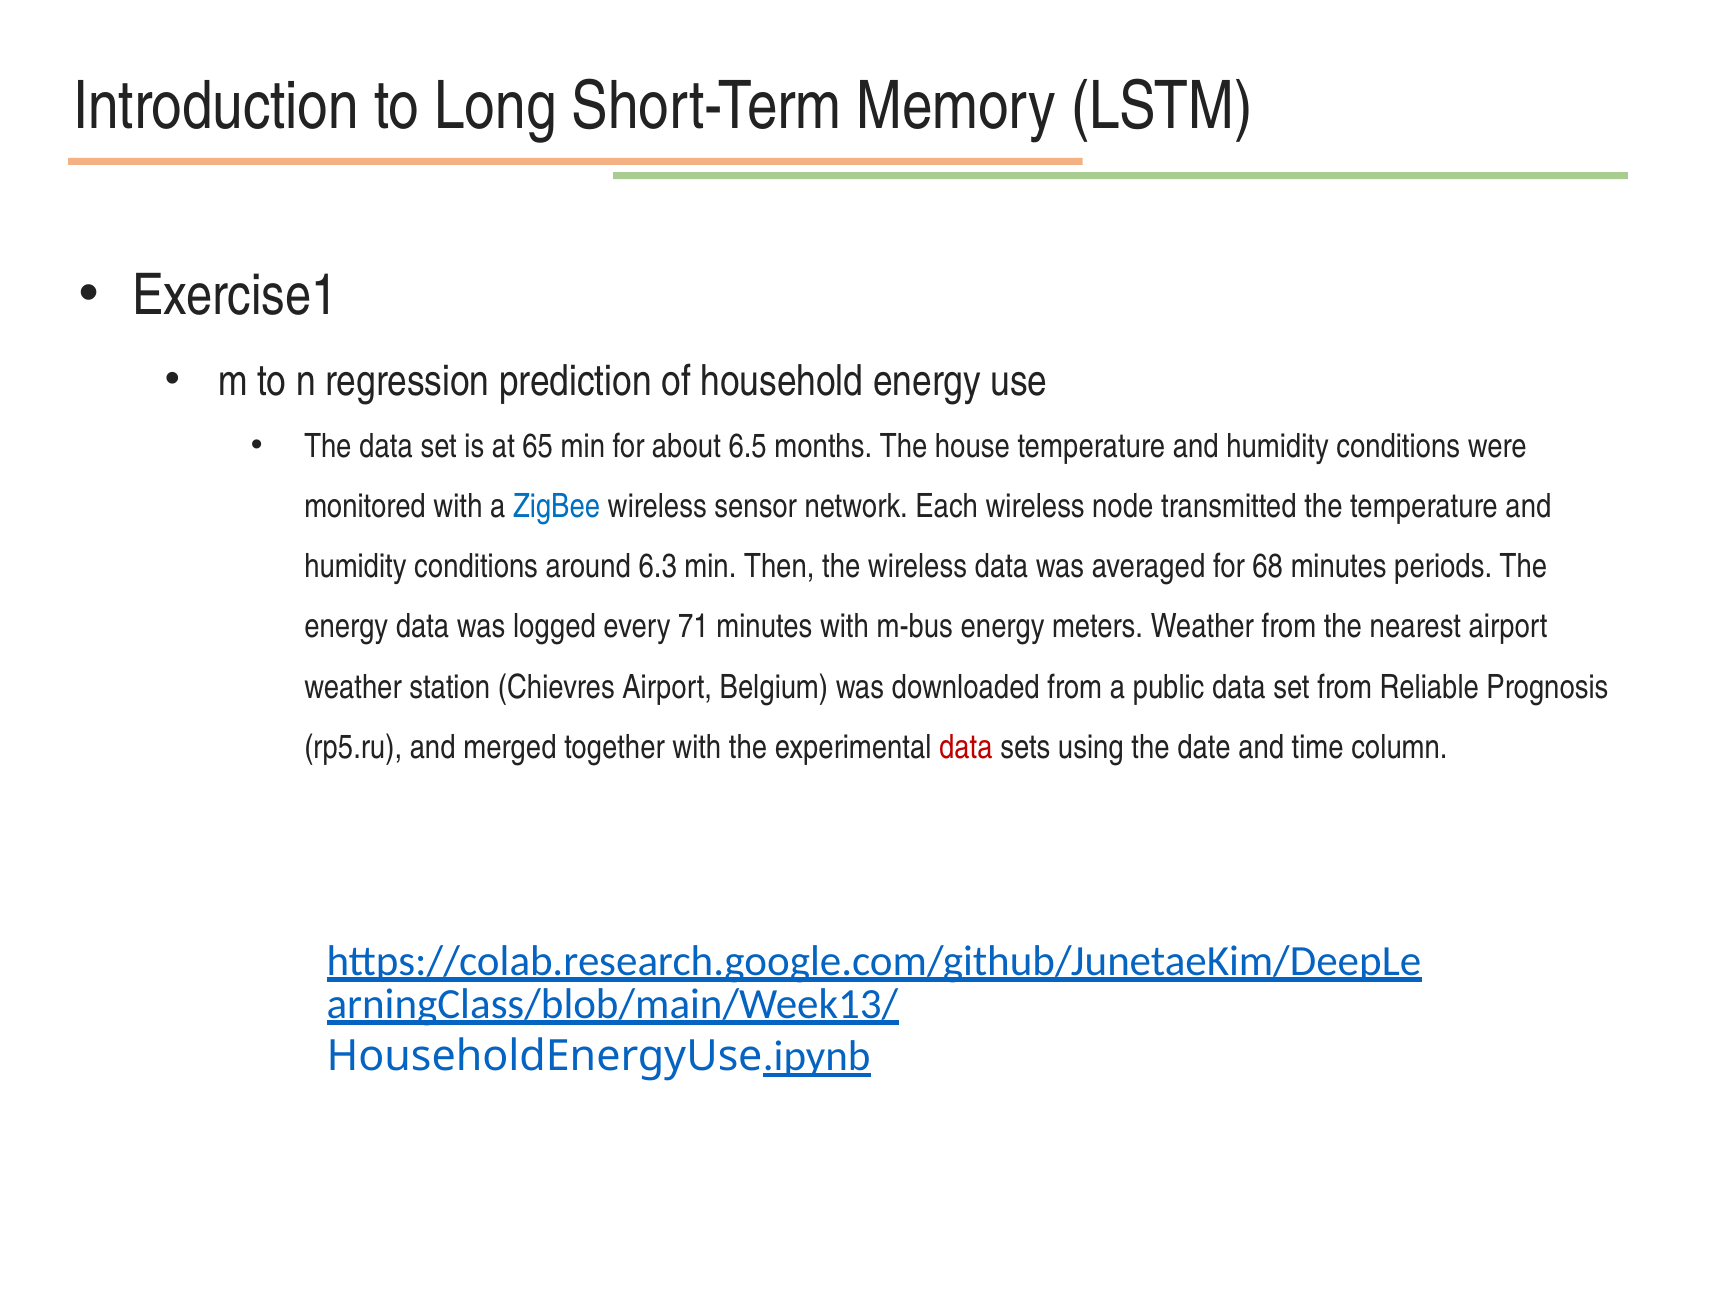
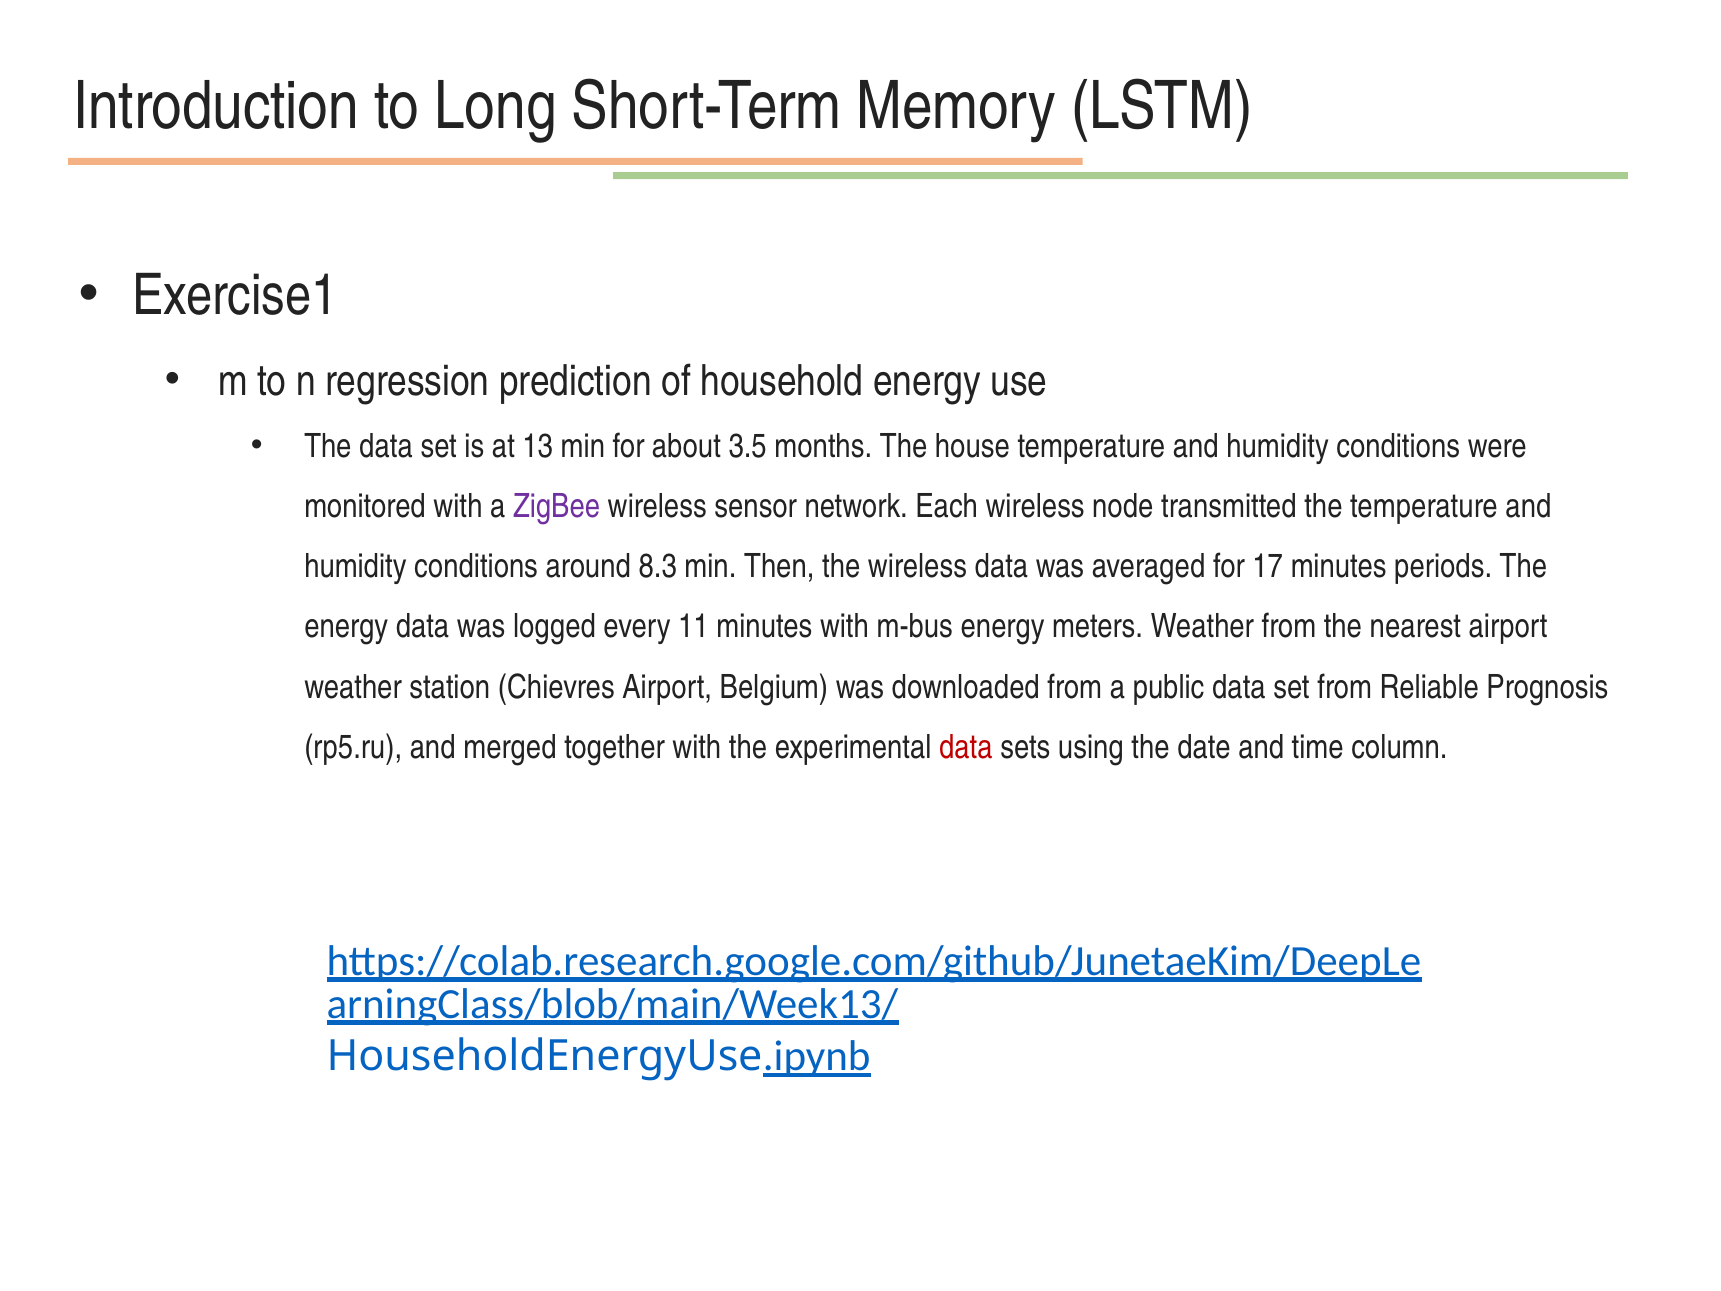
65: 65 -> 13 (538, 446)
6.5: 6.5 -> 3.5 (748, 446)
ZigBee colour: blue -> purple (557, 506)
6.3: 6.3 -> 8.3 (658, 567)
68: 68 -> 17 (1268, 567)
71: 71 -> 11 (693, 627)
